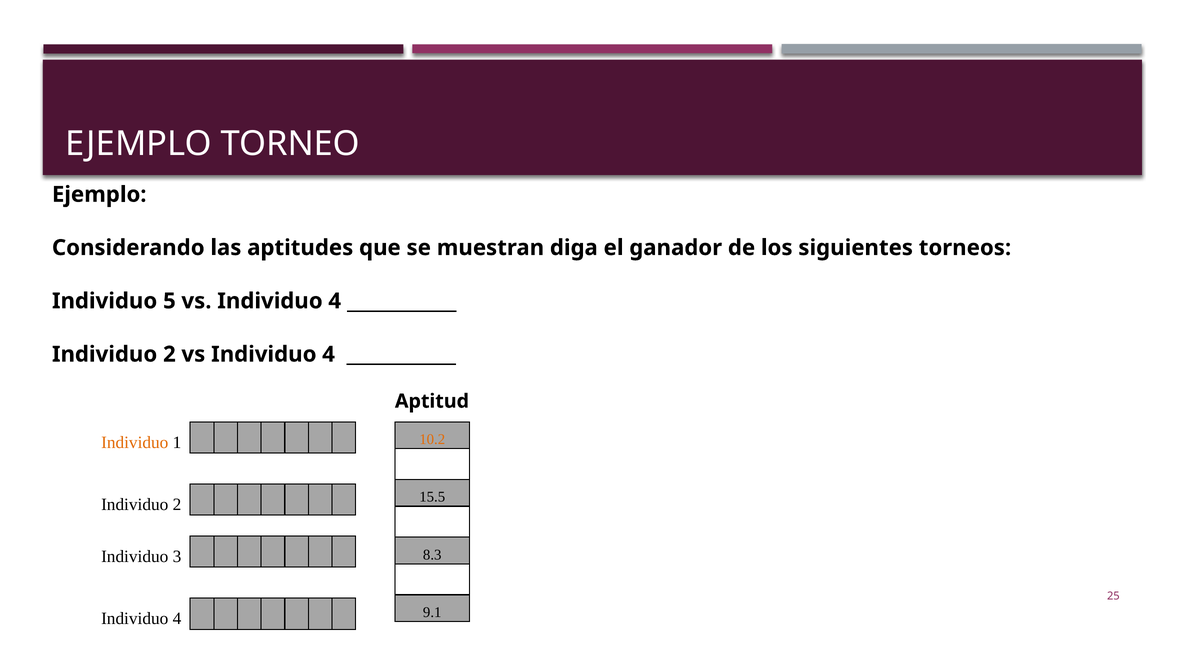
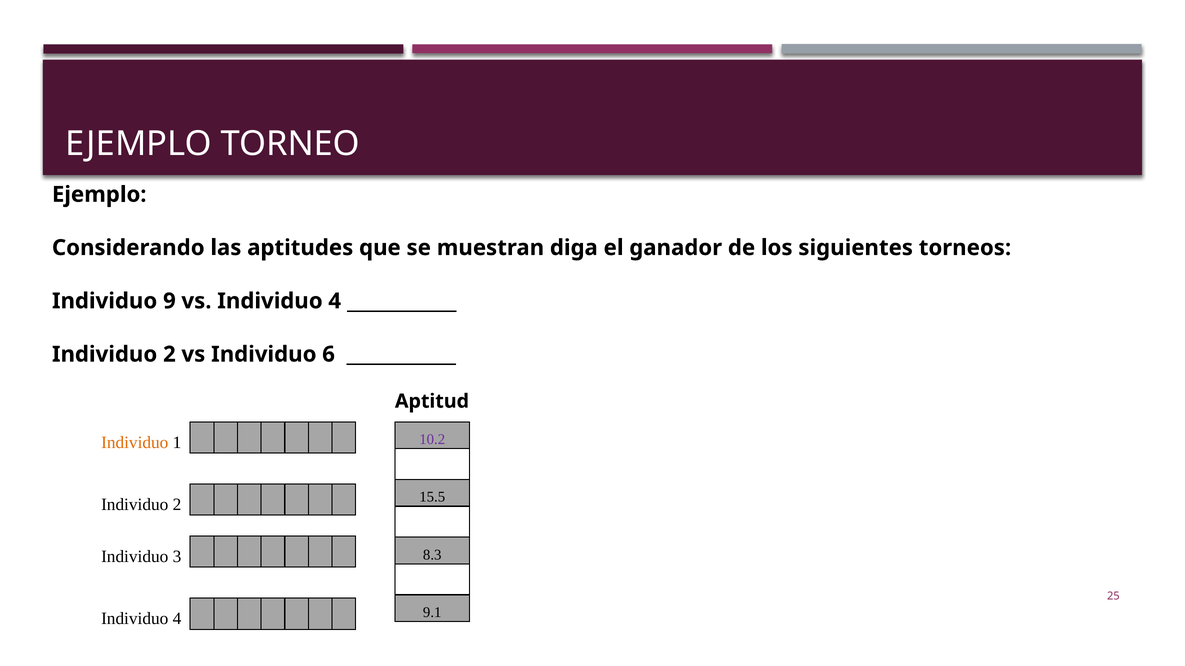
5: 5 -> 9 (169, 301)
2 vs Individuo 4: 4 -> 6 (329, 355)
10.2 colour: orange -> purple (432, 440)
